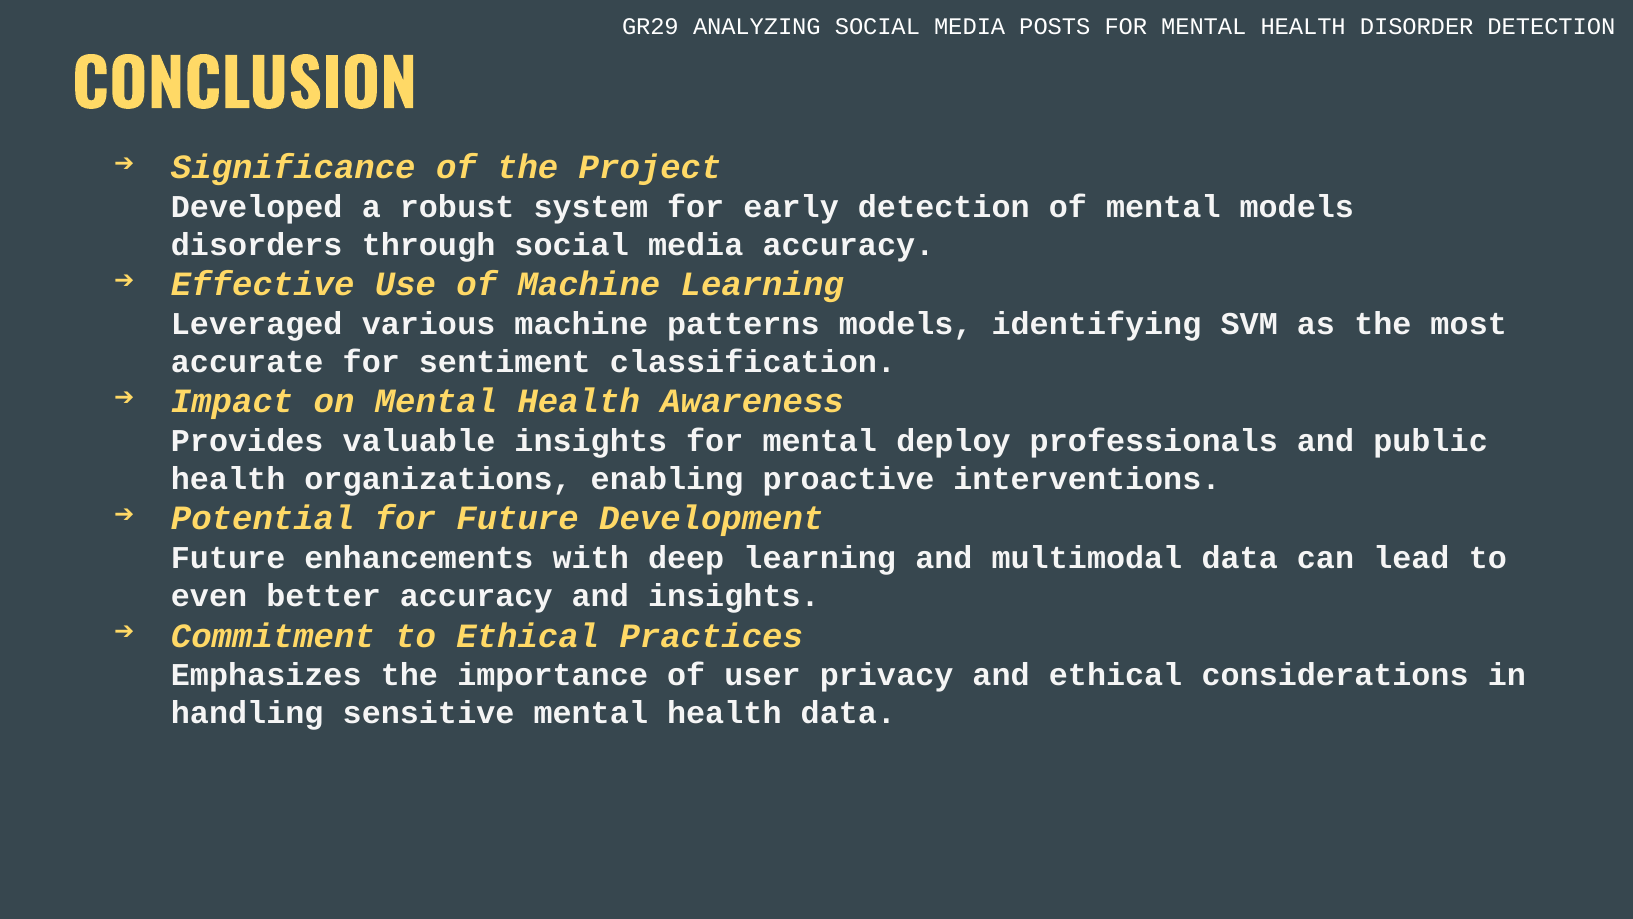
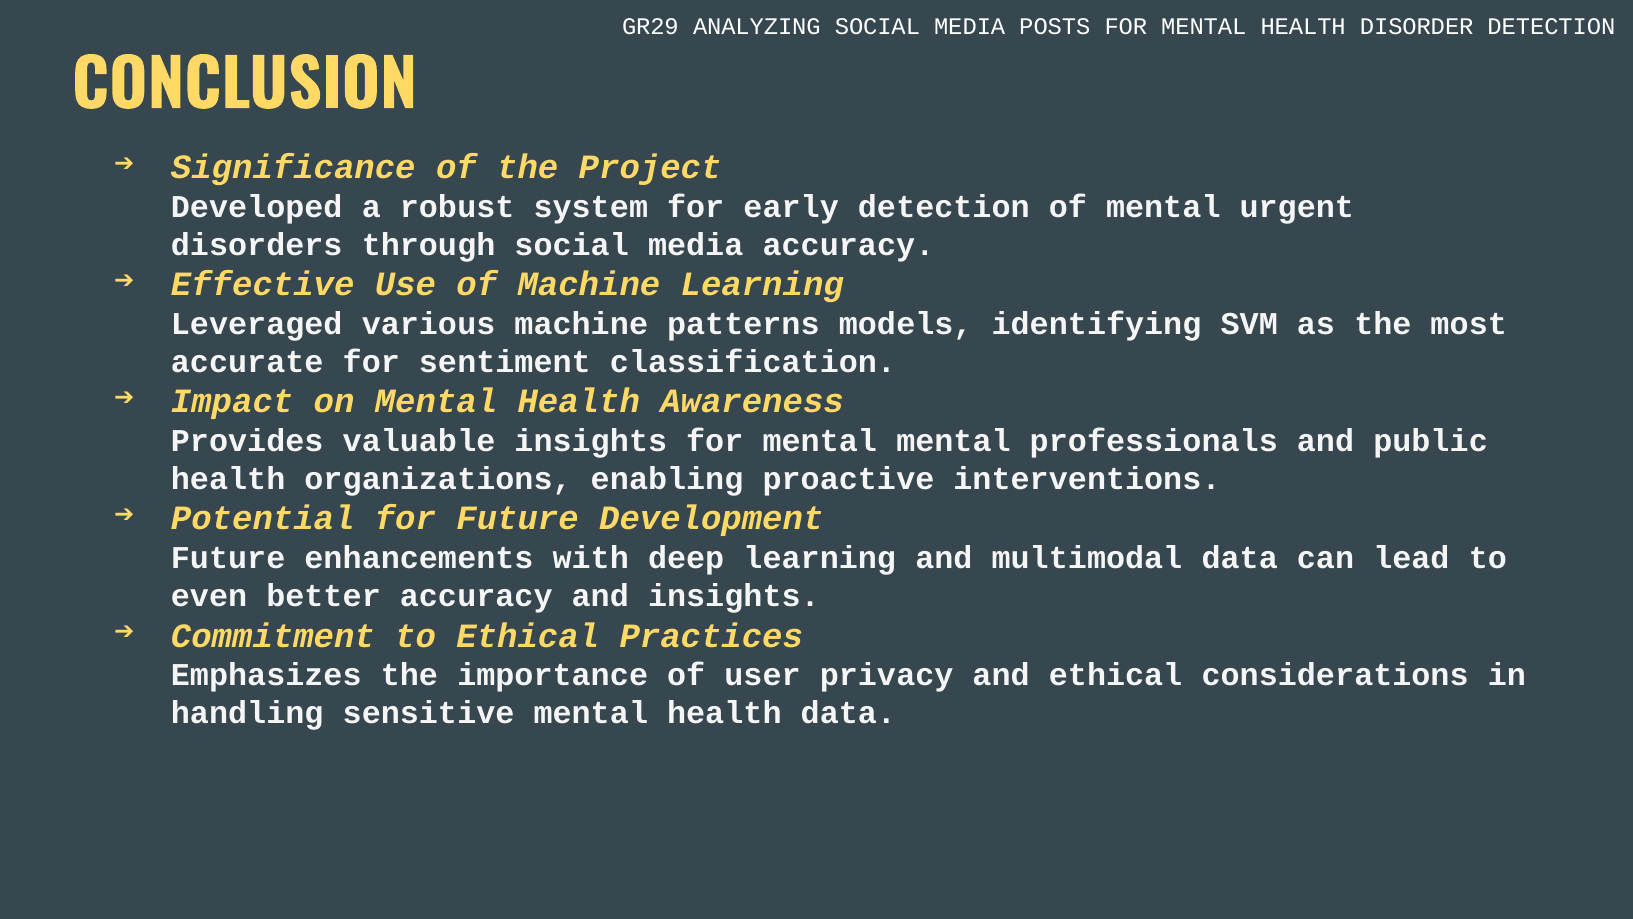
mental models: models -> urgent (1297, 207)
mental deploy: deploy -> mental (953, 441)
